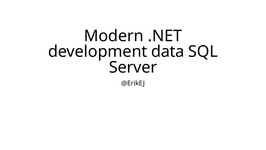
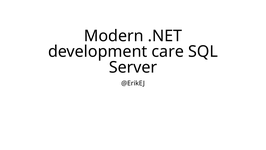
data: data -> care (168, 52)
